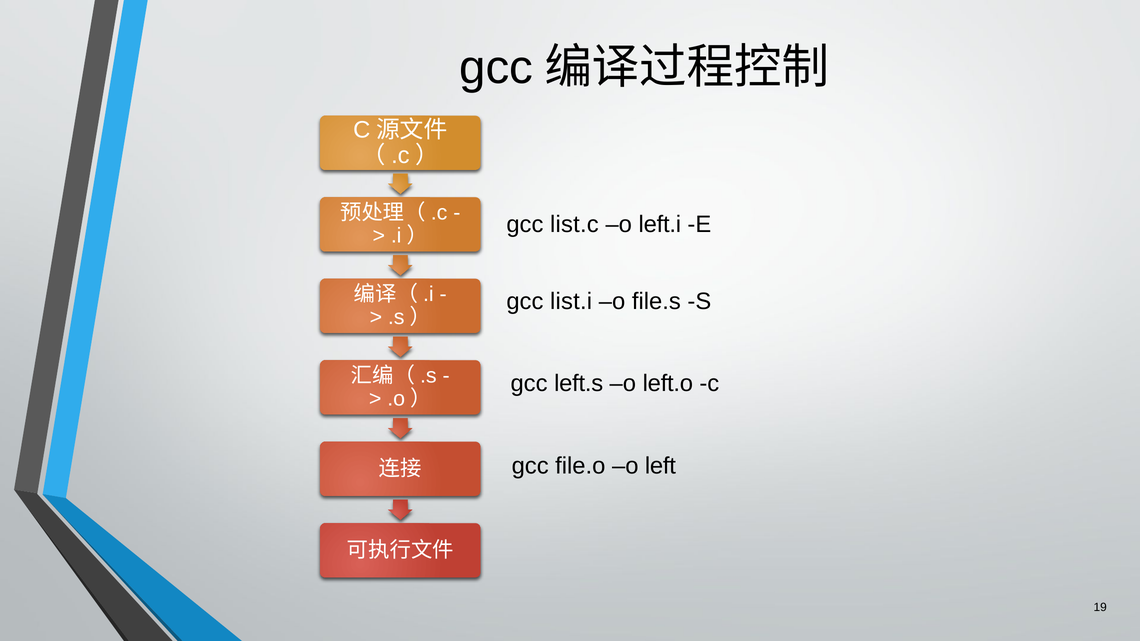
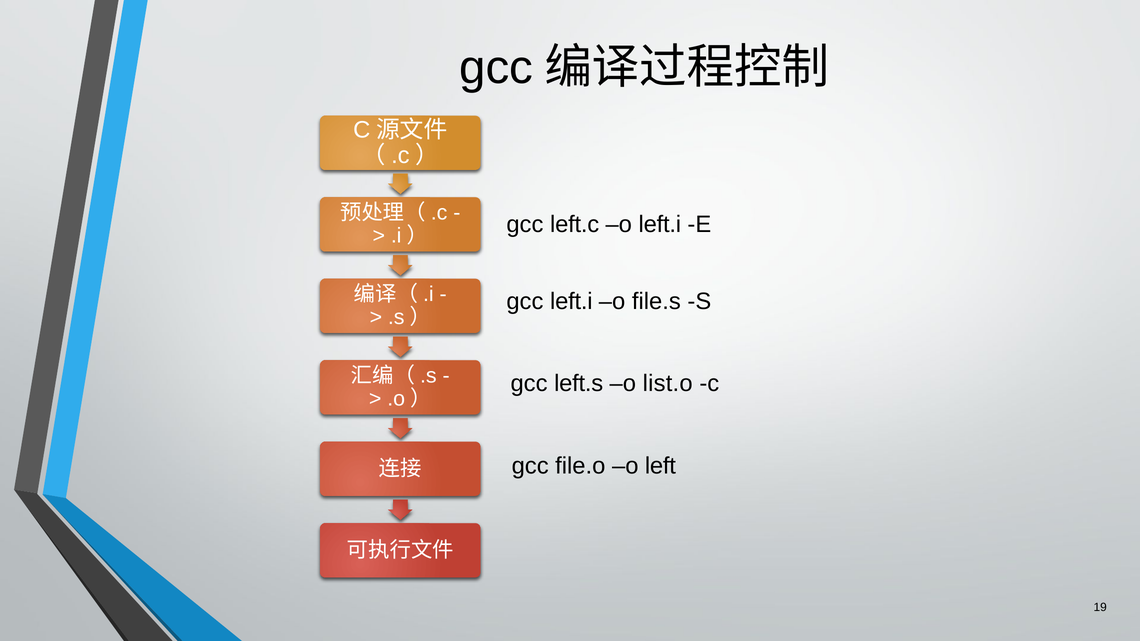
list.c: list.c -> left.c (575, 225)
gcc list.i: list.i -> left.i (571, 302)
left.o: left.o -> list.o (668, 384)
